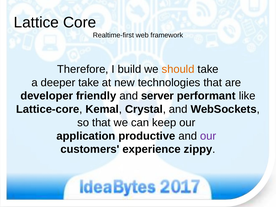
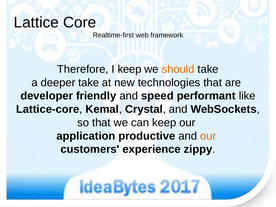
I build: build -> keep (130, 69)
server: server -> speed (157, 96)
our colour: purple -> orange (208, 136)
